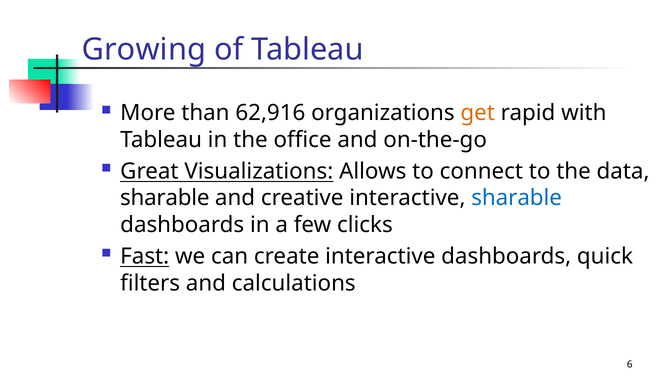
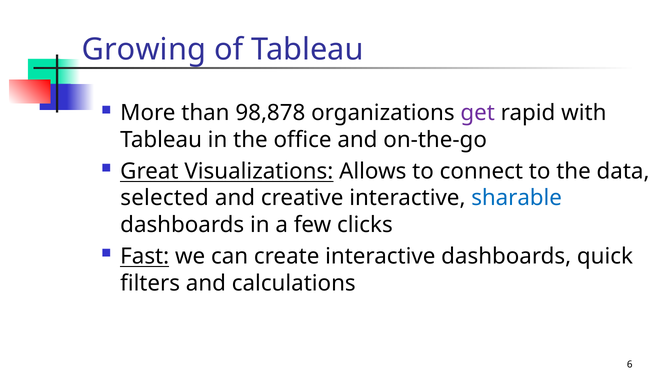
62,916: 62,916 -> 98,878 (270, 113)
get colour: orange -> purple (478, 113)
sharable: sharable -> selected (165, 198)
